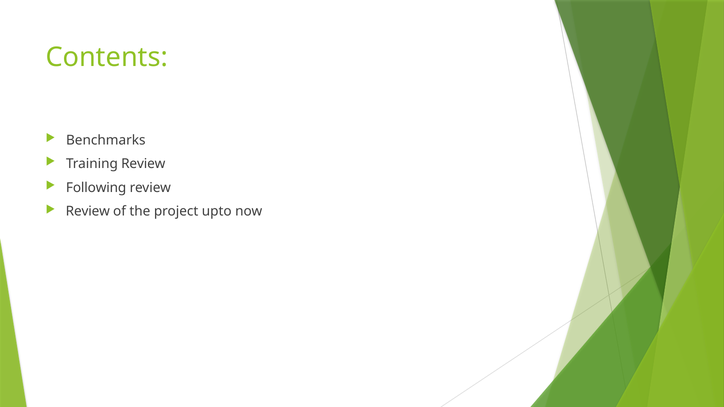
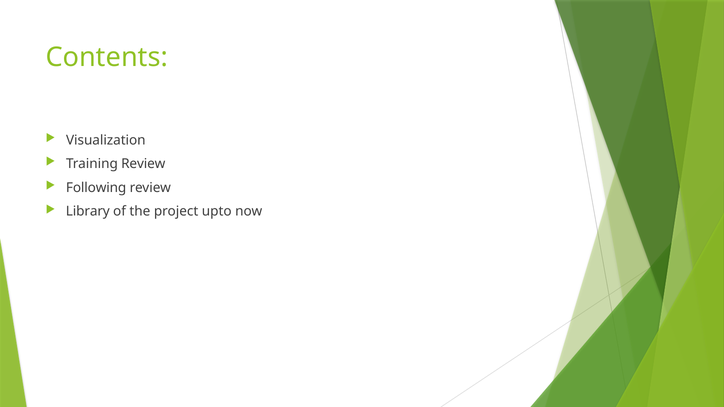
Benchmarks: Benchmarks -> Visualization (106, 140)
Review: Review -> Library (88, 212)
